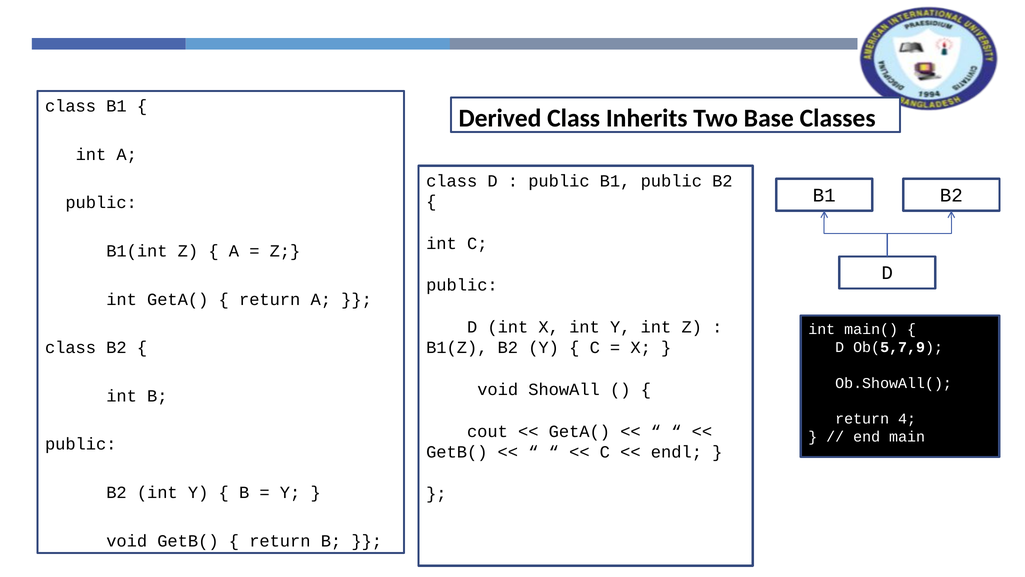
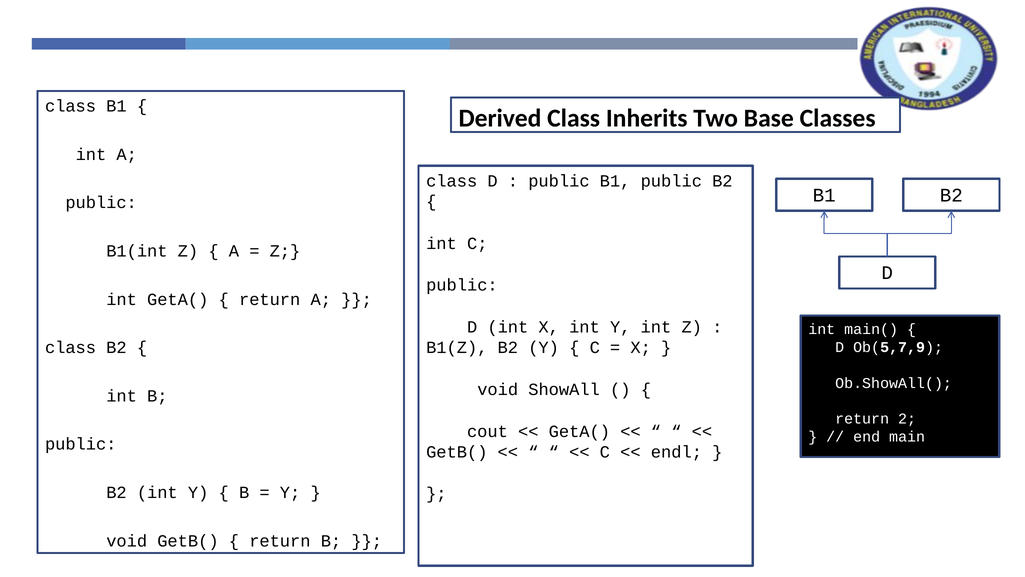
4: 4 -> 2 (907, 419)
